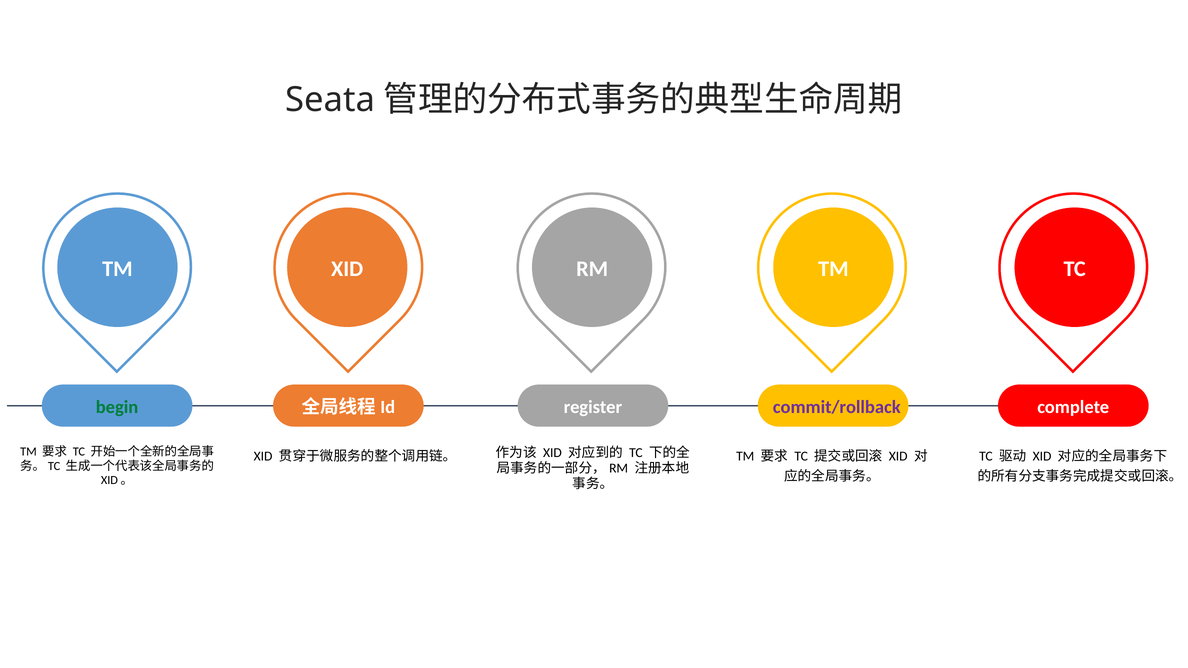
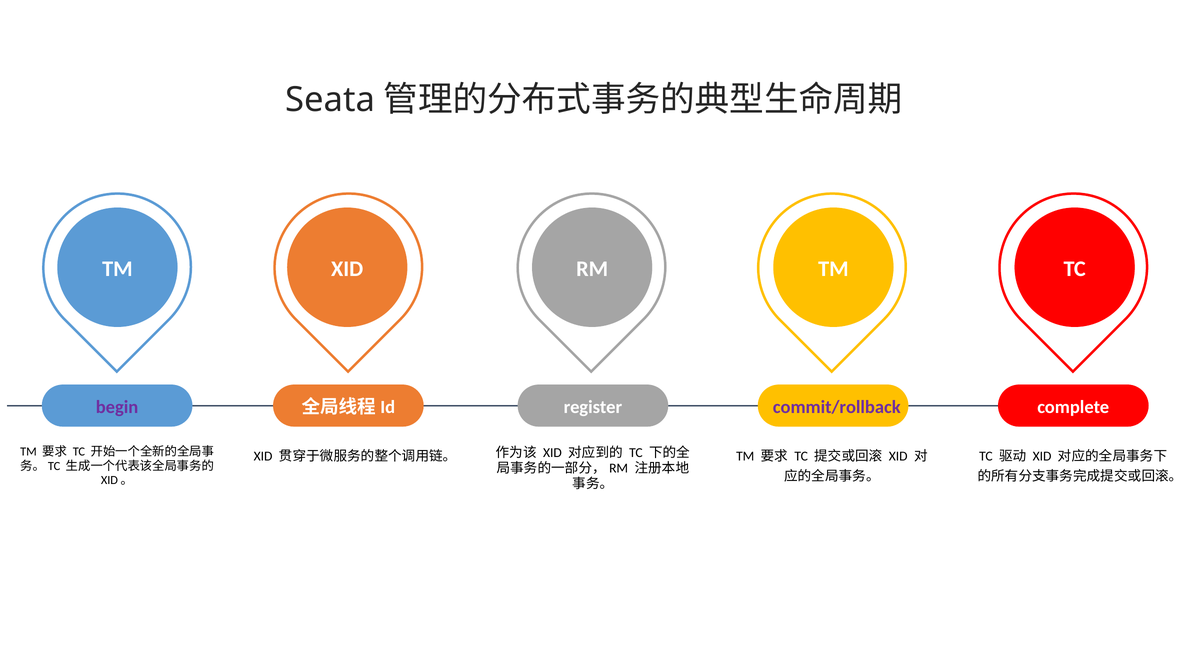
begin colour: green -> purple (117, 407)
